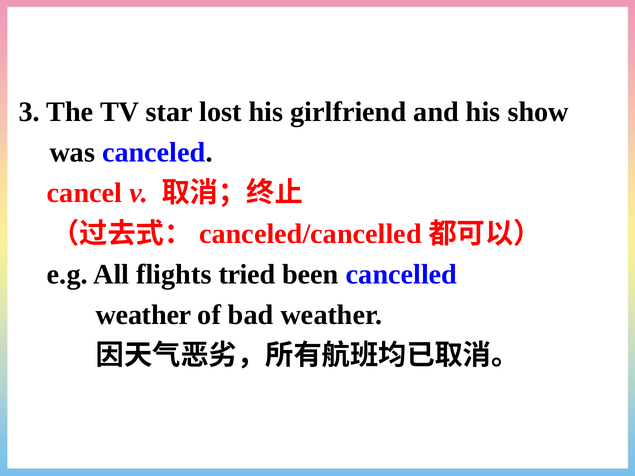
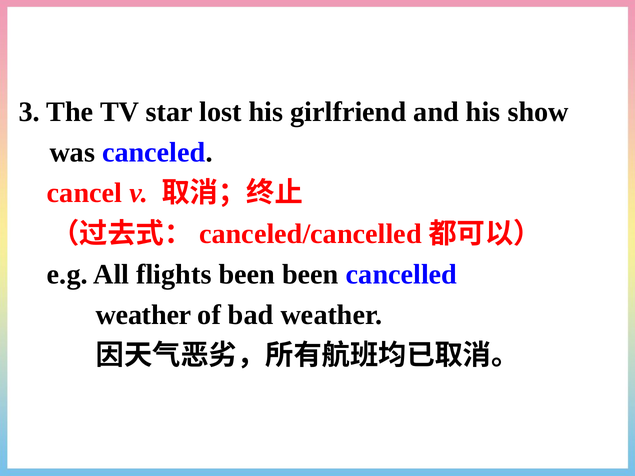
flights tried: tried -> been (247, 274)
